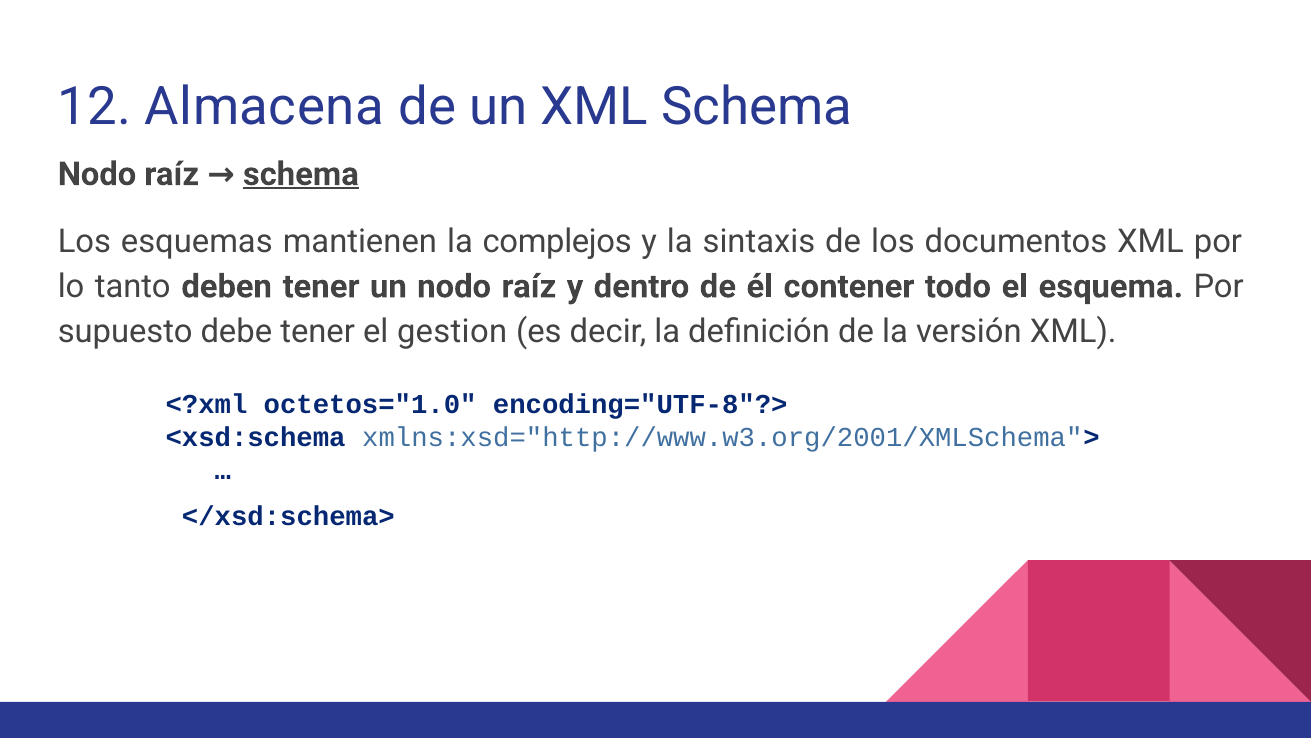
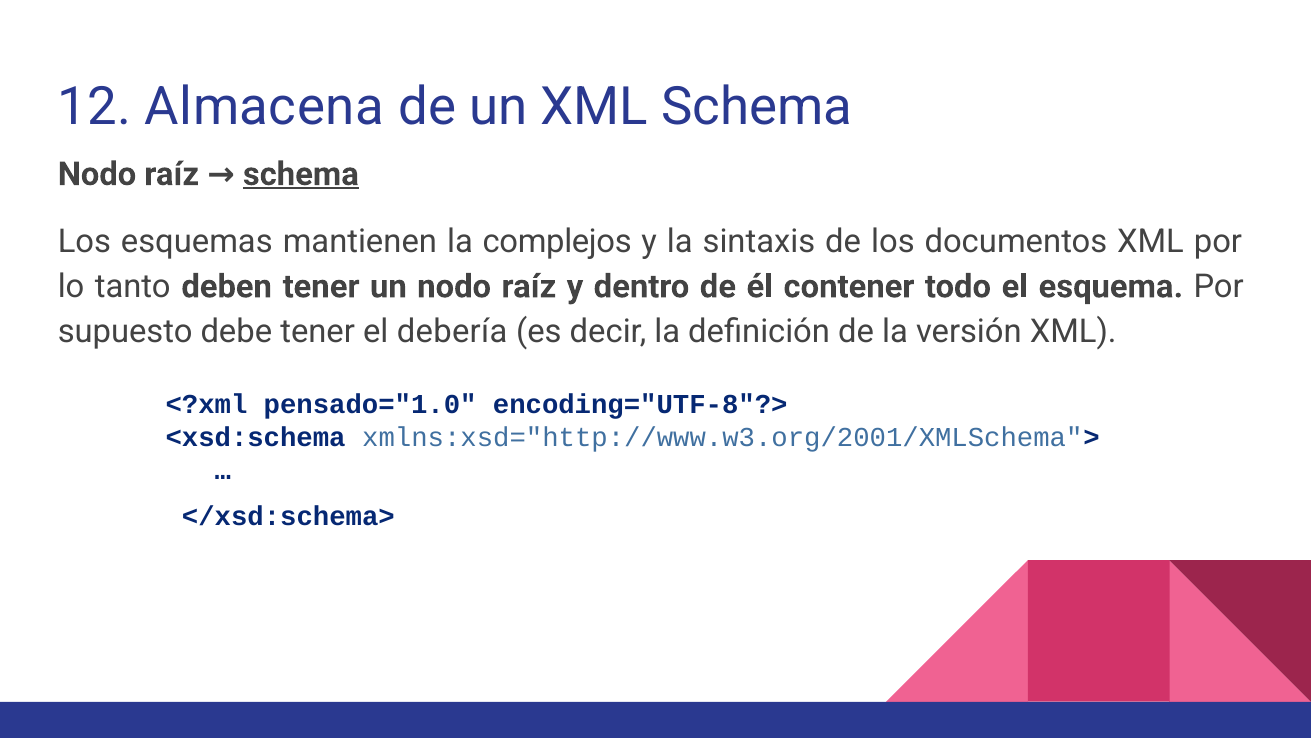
gestion: gestion -> debería (452, 332)
octetos="1.0: octetos="1.0 -> pensado="1.0 (370, 404)
